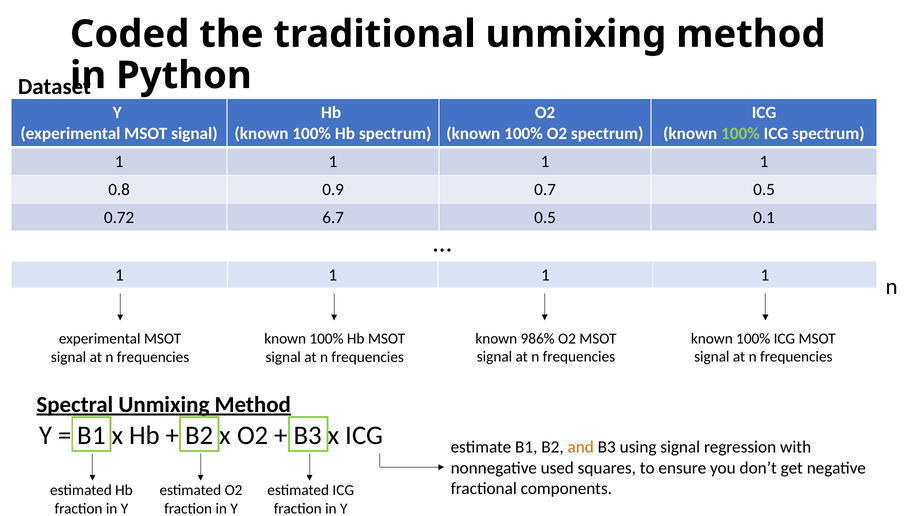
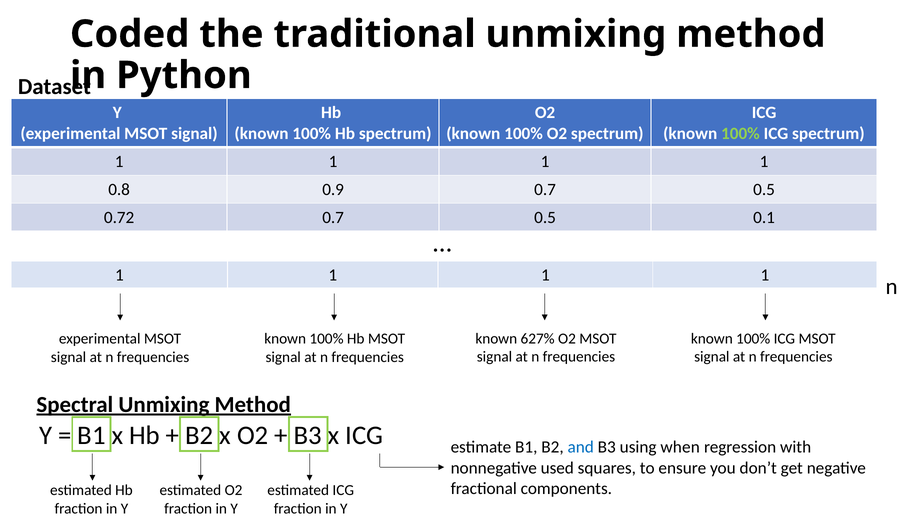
0.72 6.7: 6.7 -> 0.7 (333, 217)
986%: 986% -> 627% (538, 339)
and colour: orange -> blue (581, 448)
using signal: signal -> when (680, 448)
